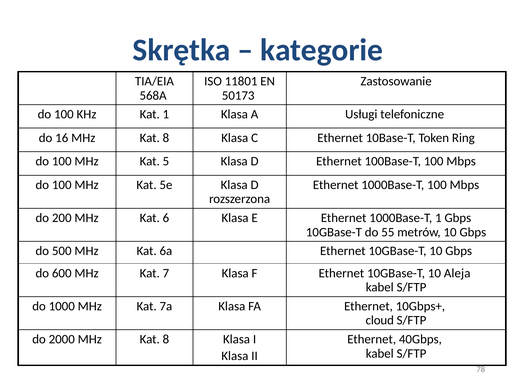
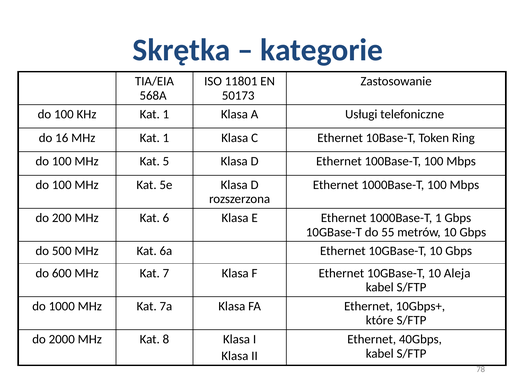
16 MHz Kat 8: 8 -> 1 (166, 138)
cloud: cloud -> które (380, 320)
